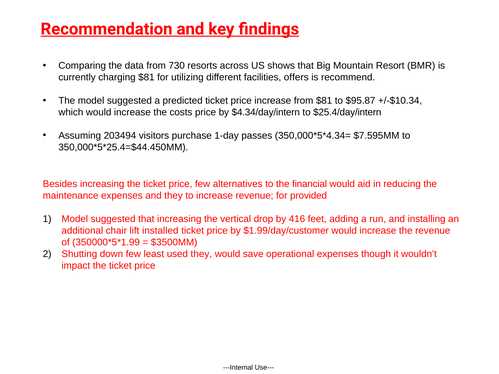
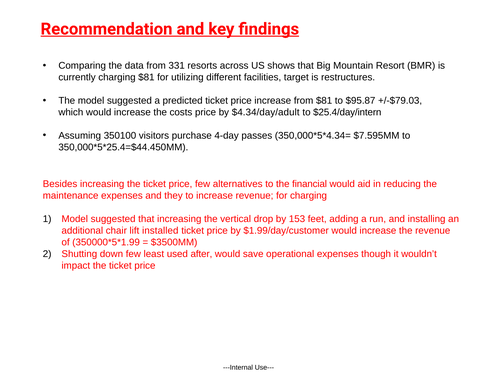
730: 730 -> 331 (177, 66)
offers: offers -> target (296, 77)
recommend: recommend -> restructures (348, 77)
+/-$10.34: +/-$10.34 -> +/-$79.03 (400, 101)
$4.34/day/intern: $4.34/day/intern -> $4.34/day/adult (266, 112)
203494: 203494 -> 350100 (120, 136)
1-day: 1-day -> 4-day (227, 136)
for provided: provided -> charging (309, 196)
416: 416 -> 153 (297, 219)
used they: they -> after (201, 254)
